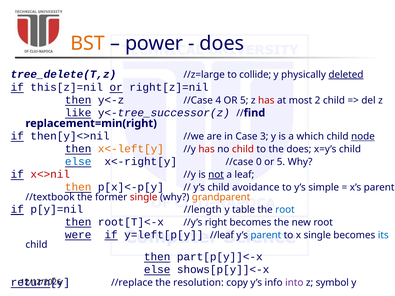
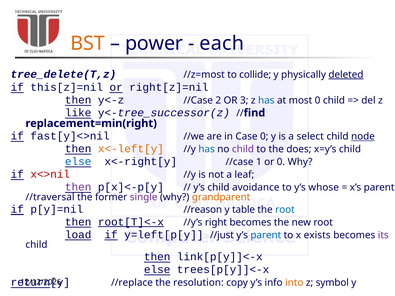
does: does -> each (222, 43)
//z=large: //z=large -> //z=most (204, 75)
4: 4 -> 2 (218, 101)
5: 5 -> 3 (244, 101)
has colour: red -> blue (266, 101)
most 2: 2 -> 0 (318, 101)
then[y]<>nil: then[y]<>nil -> fast[y]<>nil (70, 136)
Case 3: 3 -> 0 (264, 137)
which: which -> select (310, 137)
has colour: red -> blue (207, 149)
child colour: red -> purple (243, 149)
0: 0 -> 1 (259, 162)
5: 5 -> 0 (281, 162)
not underline: present -> none (216, 175)
then colour: orange -> purple (78, 187)
simple: simple -> whose (324, 188)
//textbook: //textbook -> //traversal (50, 197)
single colour: red -> purple (144, 197)
//length: //length -> //reason (203, 210)
root[T]<-x underline: none -> present (131, 222)
were: were -> load (78, 235)
//leaf: //leaf -> //just (222, 235)
x single: single -> exists (317, 235)
its colour: blue -> purple (383, 235)
part[p[y]]<-x: part[p[y]]<-x -> link[p[y]]<-x (220, 257)
shows[p[y]]<-x: shows[p[y]]<-x -> trees[p[y]]<-x (223, 270)
into colour: purple -> orange (294, 283)
